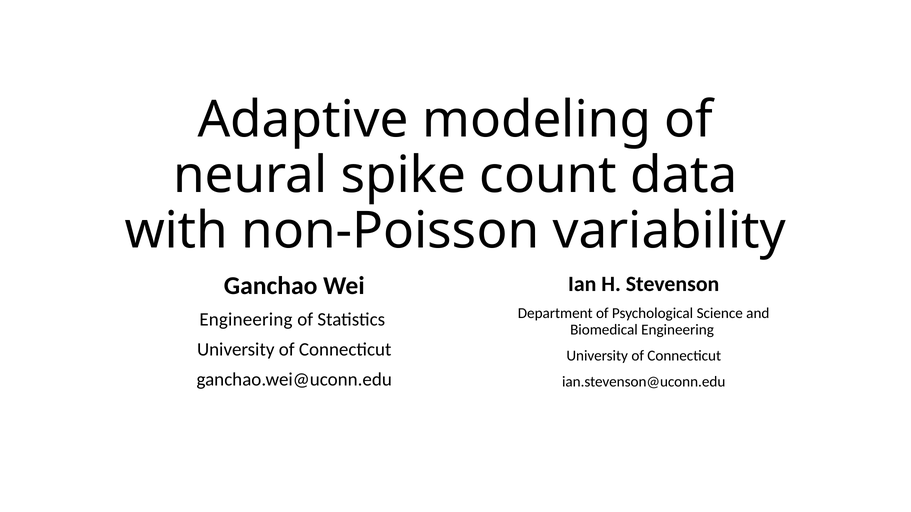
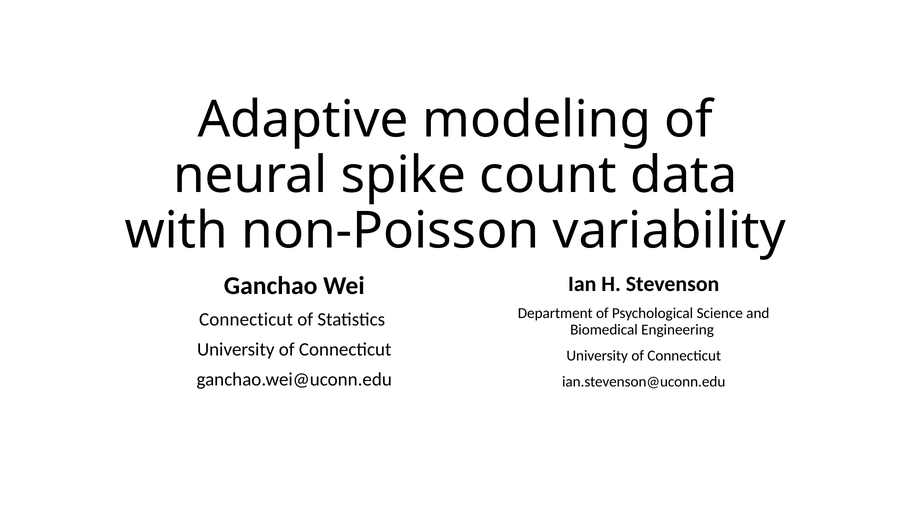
Engineering: Engineering -> Connecticut (246, 320)
